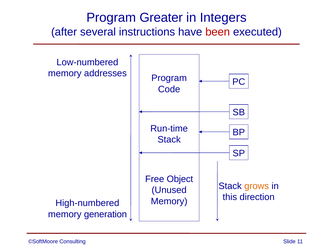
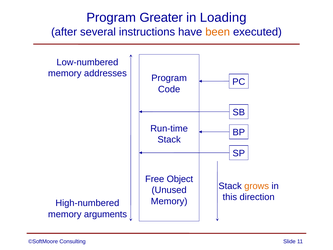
Integers: Integers -> Loading (223, 18)
been colour: red -> orange (218, 32)
generation: generation -> arguments (105, 214)
